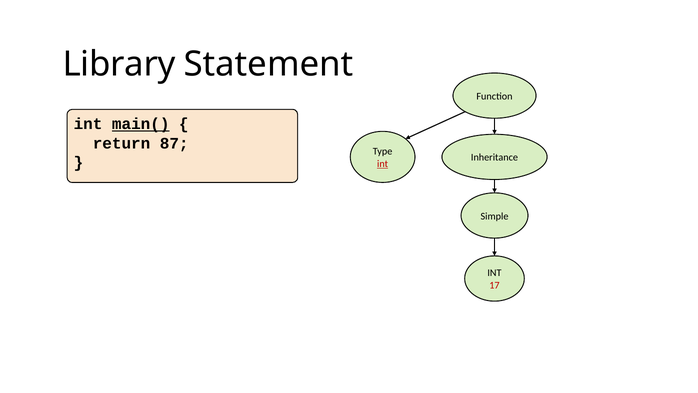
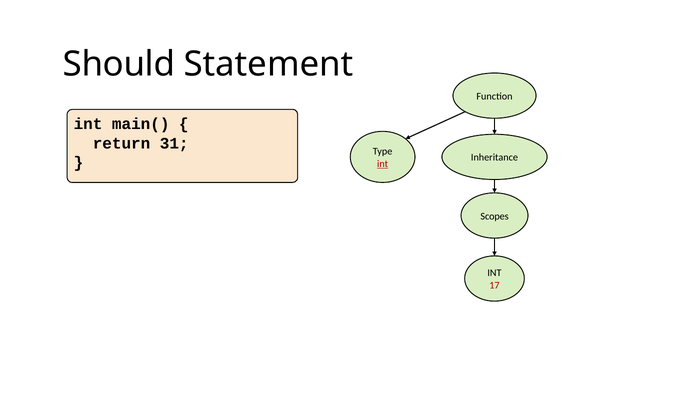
Library: Library -> Should (119, 64)
main( underline: present -> none (141, 124)
87: 87 -> 31 (174, 143)
Simple: Simple -> Scopes (495, 216)
